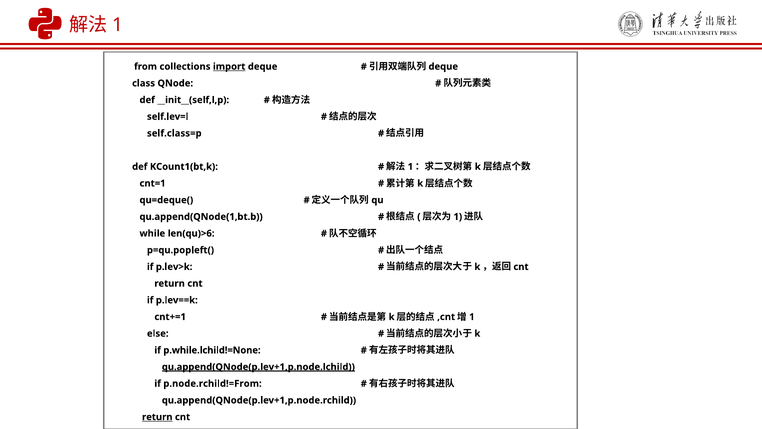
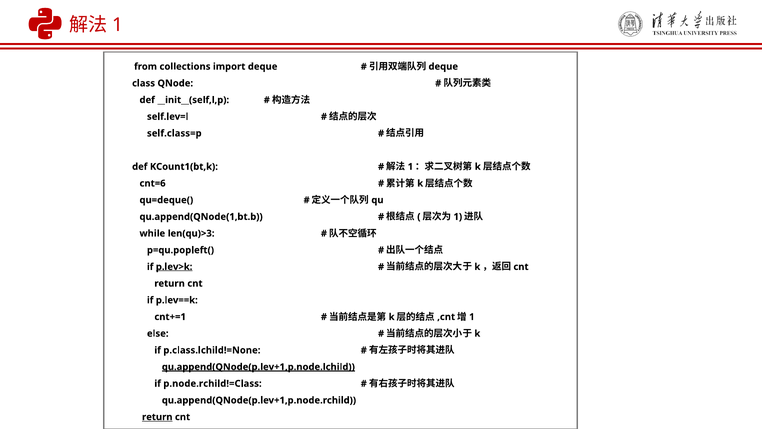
import underline: present -> none (229, 66)
cnt=1: cnt=1 -> cnt=6 (153, 183)
len(qu)>6: len(qu)>6 -> len(qu)>3 (191, 233)
p.lev>k underline: none -> present (174, 267)
p.while.lchild!=None: p.while.lchild!=None -> p.class.lchild!=None (212, 350)
p.node.rchild!=From: p.node.rchild!=From -> p.node.rchild!=Class (213, 383)
